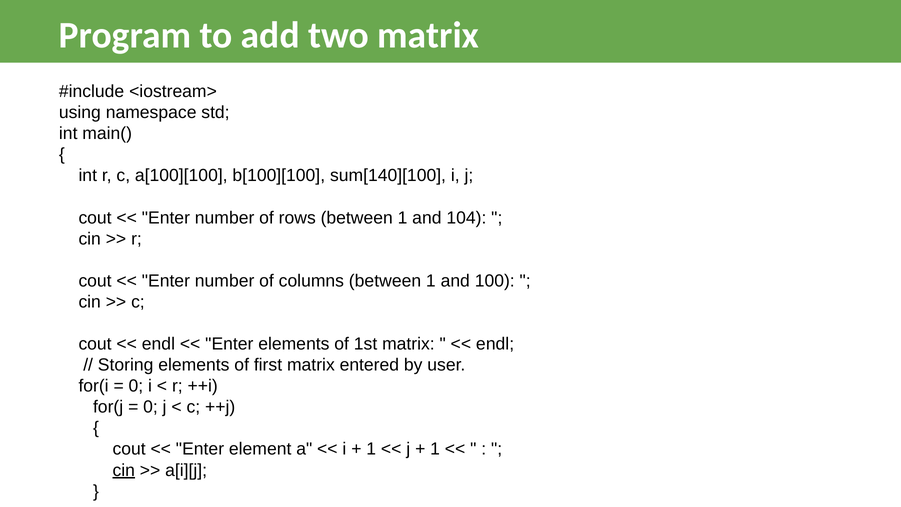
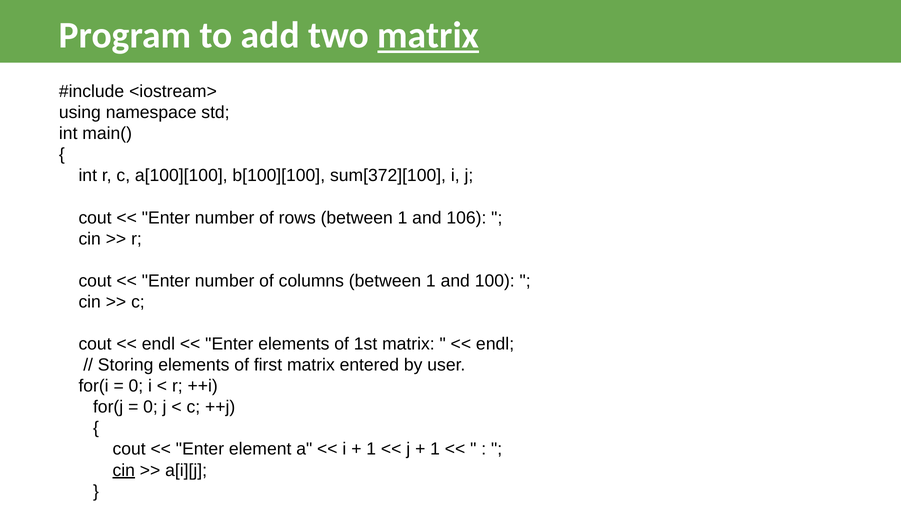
matrix underline: none -> present (428, 36)
sum[140][100: sum[140][100 -> sum[372][100 (388, 176)
104: 104 -> 106 (466, 218)
